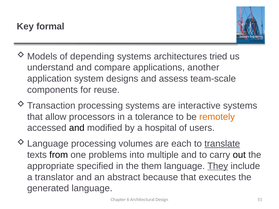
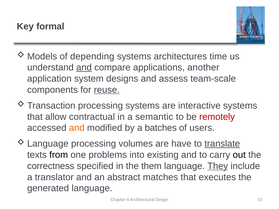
tried: tried -> time (218, 56)
and underline: none -> present (84, 68)
reuse underline: none -> present (107, 90)
processors: processors -> contractual (92, 117)
tolerance: tolerance -> semantic (154, 117)
remotely colour: orange -> red (217, 117)
and colour: black -> orange (77, 128)
hospital: hospital -> batches (161, 128)
each: each -> have (181, 144)
multiple: multiple -> existing (163, 155)
appropriate: appropriate -> correctness (51, 166)
because: because -> matches (160, 177)
